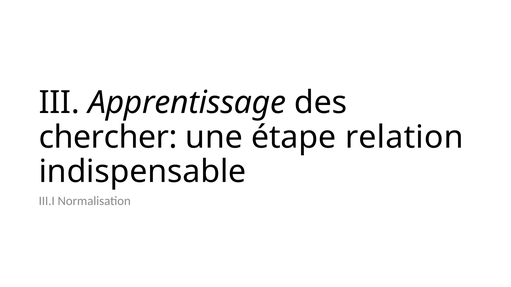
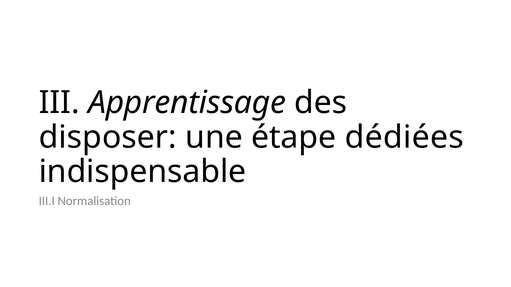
chercher: chercher -> disposer (108, 137)
relation: relation -> dédiées (404, 137)
